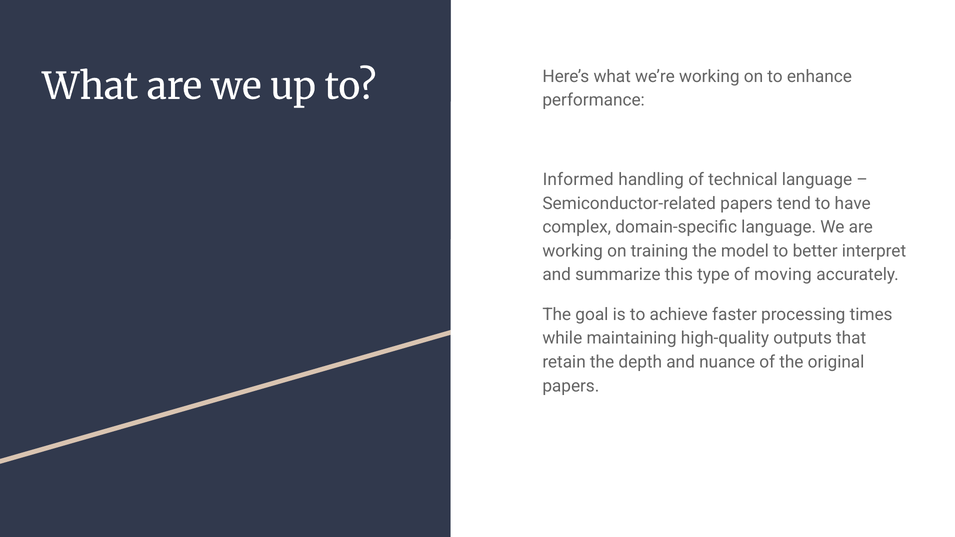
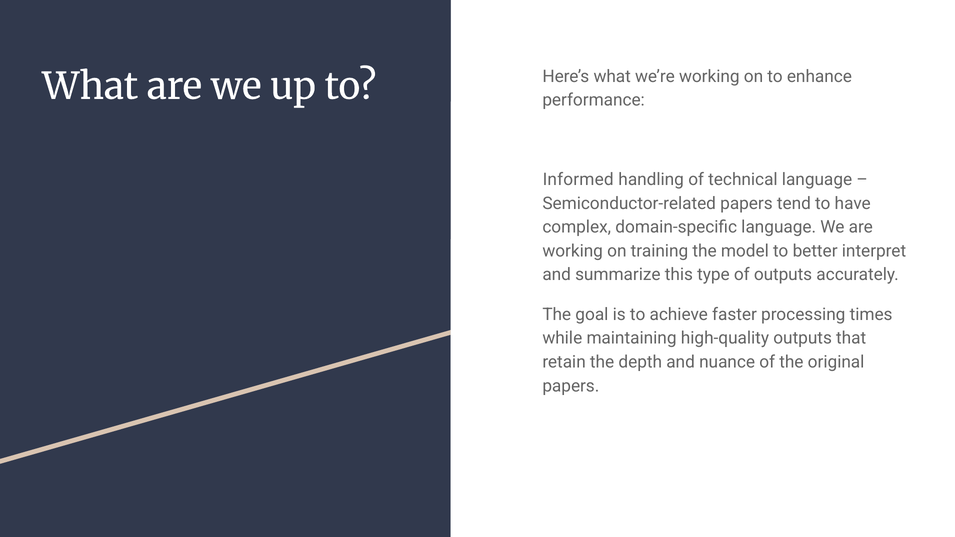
of moving: moving -> outputs (783, 275)
